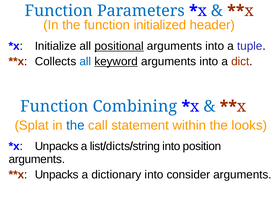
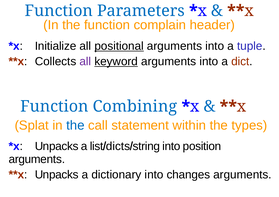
initialized: initialized -> complain (160, 25)
all colour: blue -> purple (85, 61)
looks: looks -> types (249, 125)
consider: consider -> changes (188, 174)
